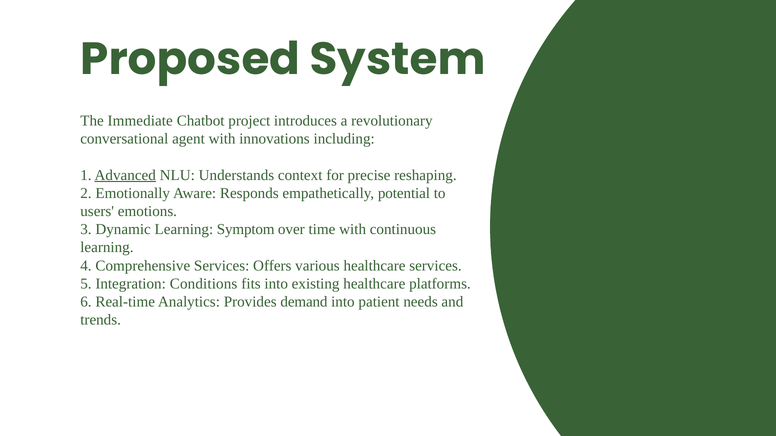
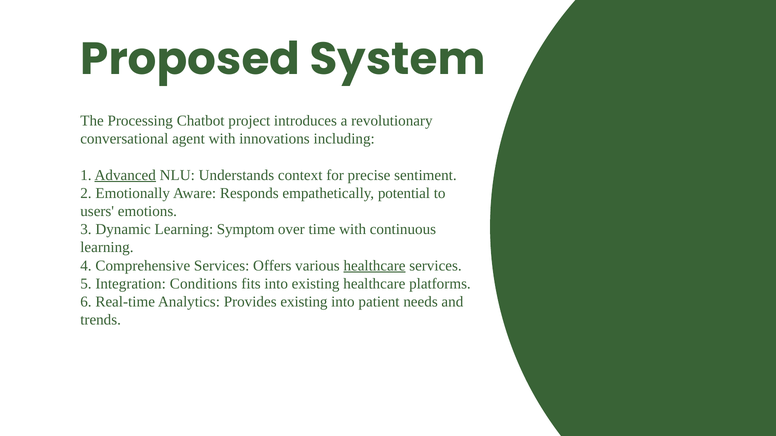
Immediate: Immediate -> Processing (140, 121)
reshaping: reshaping -> sentiment (425, 175)
healthcare underline: none -> present (375, 266)
Provides demand: demand -> existing (304, 302)
